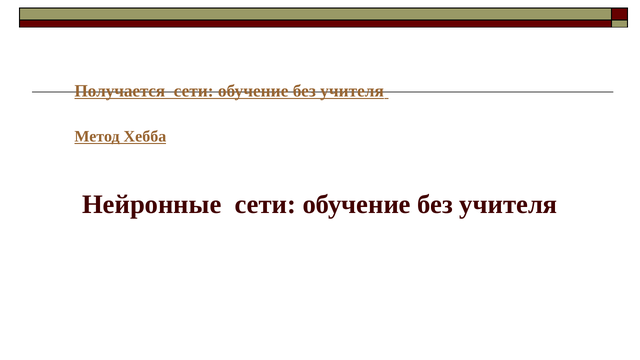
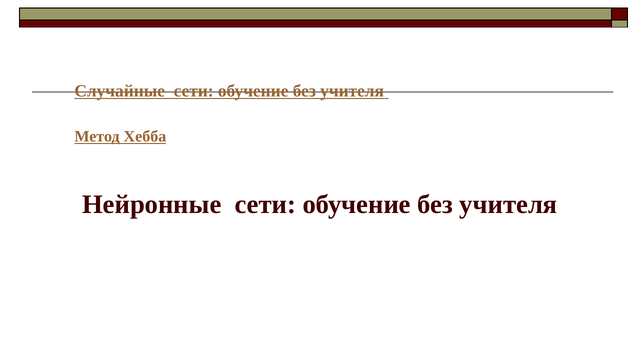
Получается: Получается -> Случайные (120, 91)
